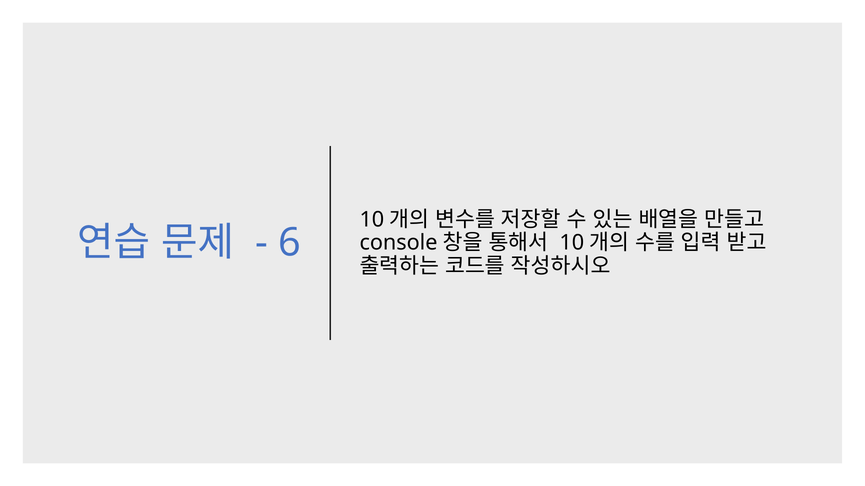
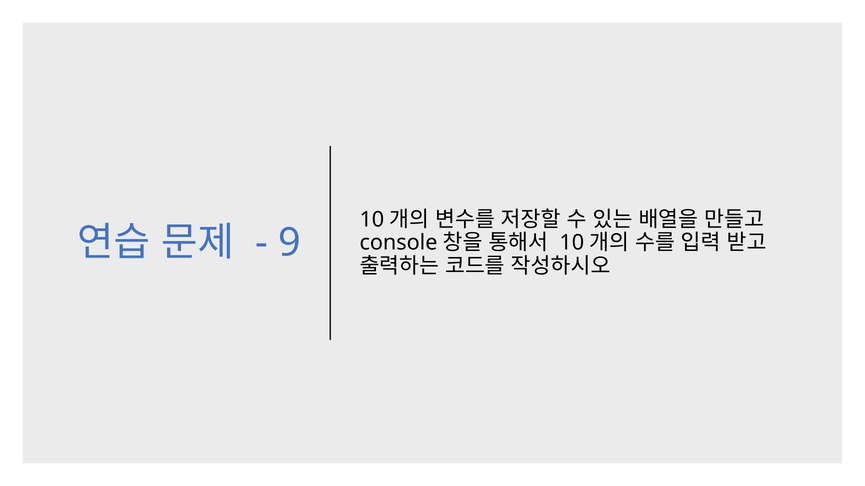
6: 6 -> 9 (290, 243)
